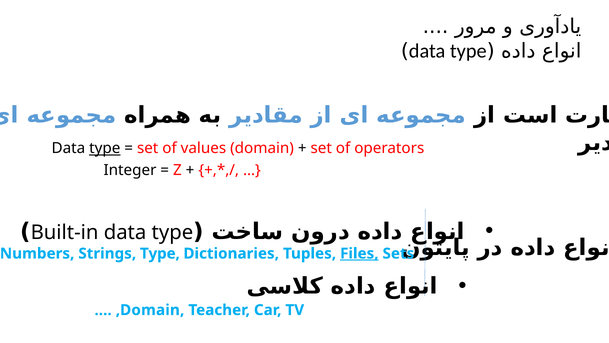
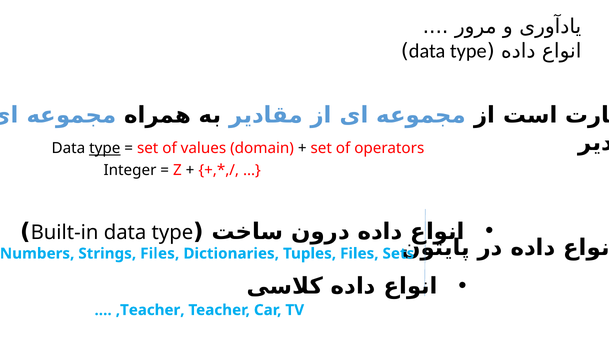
Strings Type: Type -> Files (160, 253)
Files underline: present -> none (359, 253)
Domain: Domain -> Teacher (152, 310)
